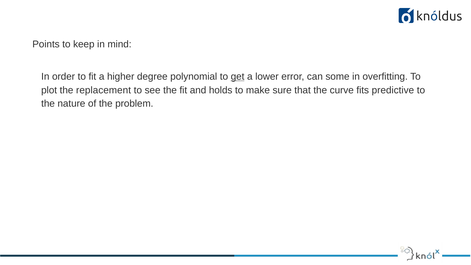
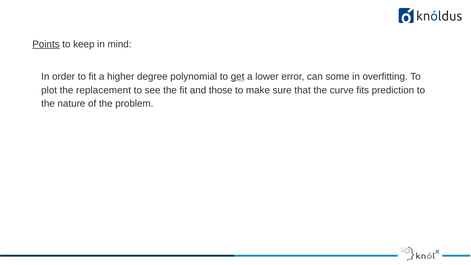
Points underline: none -> present (46, 44)
holds: holds -> those (221, 90)
predictive: predictive -> prediction (393, 90)
